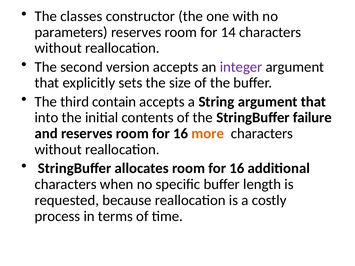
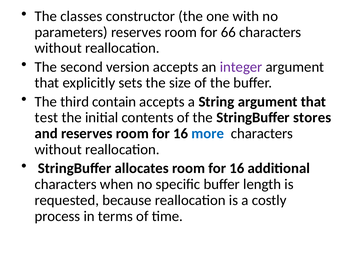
14: 14 -> 66 (228, 32)
into: into -> test (46, 118)
failure: failure -> stores (312, 118)
more colour: orange -> blue (208, 134)
